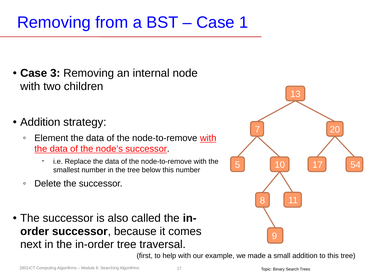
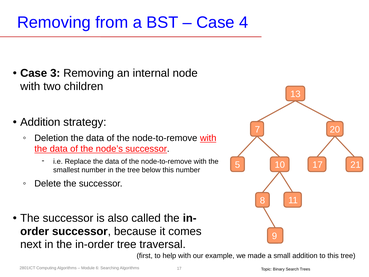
1: 1 -> 4 (244, 23)
Element: Element -> Deletion (51, 138)
54: 54 -> 21 (356, 165)
